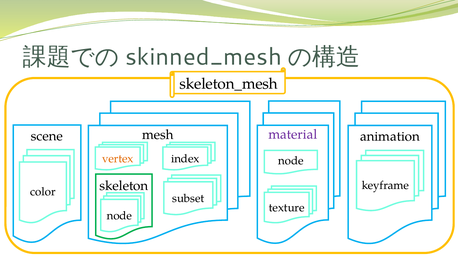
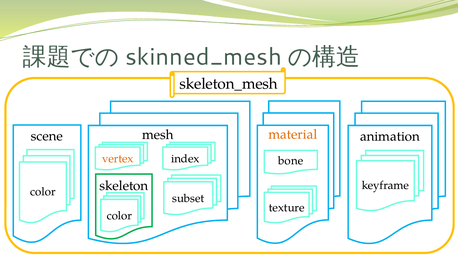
material colour: purple -> orange (293, 134)
node: node -> bone (291, 160)
node: node -> color (119, 215)
